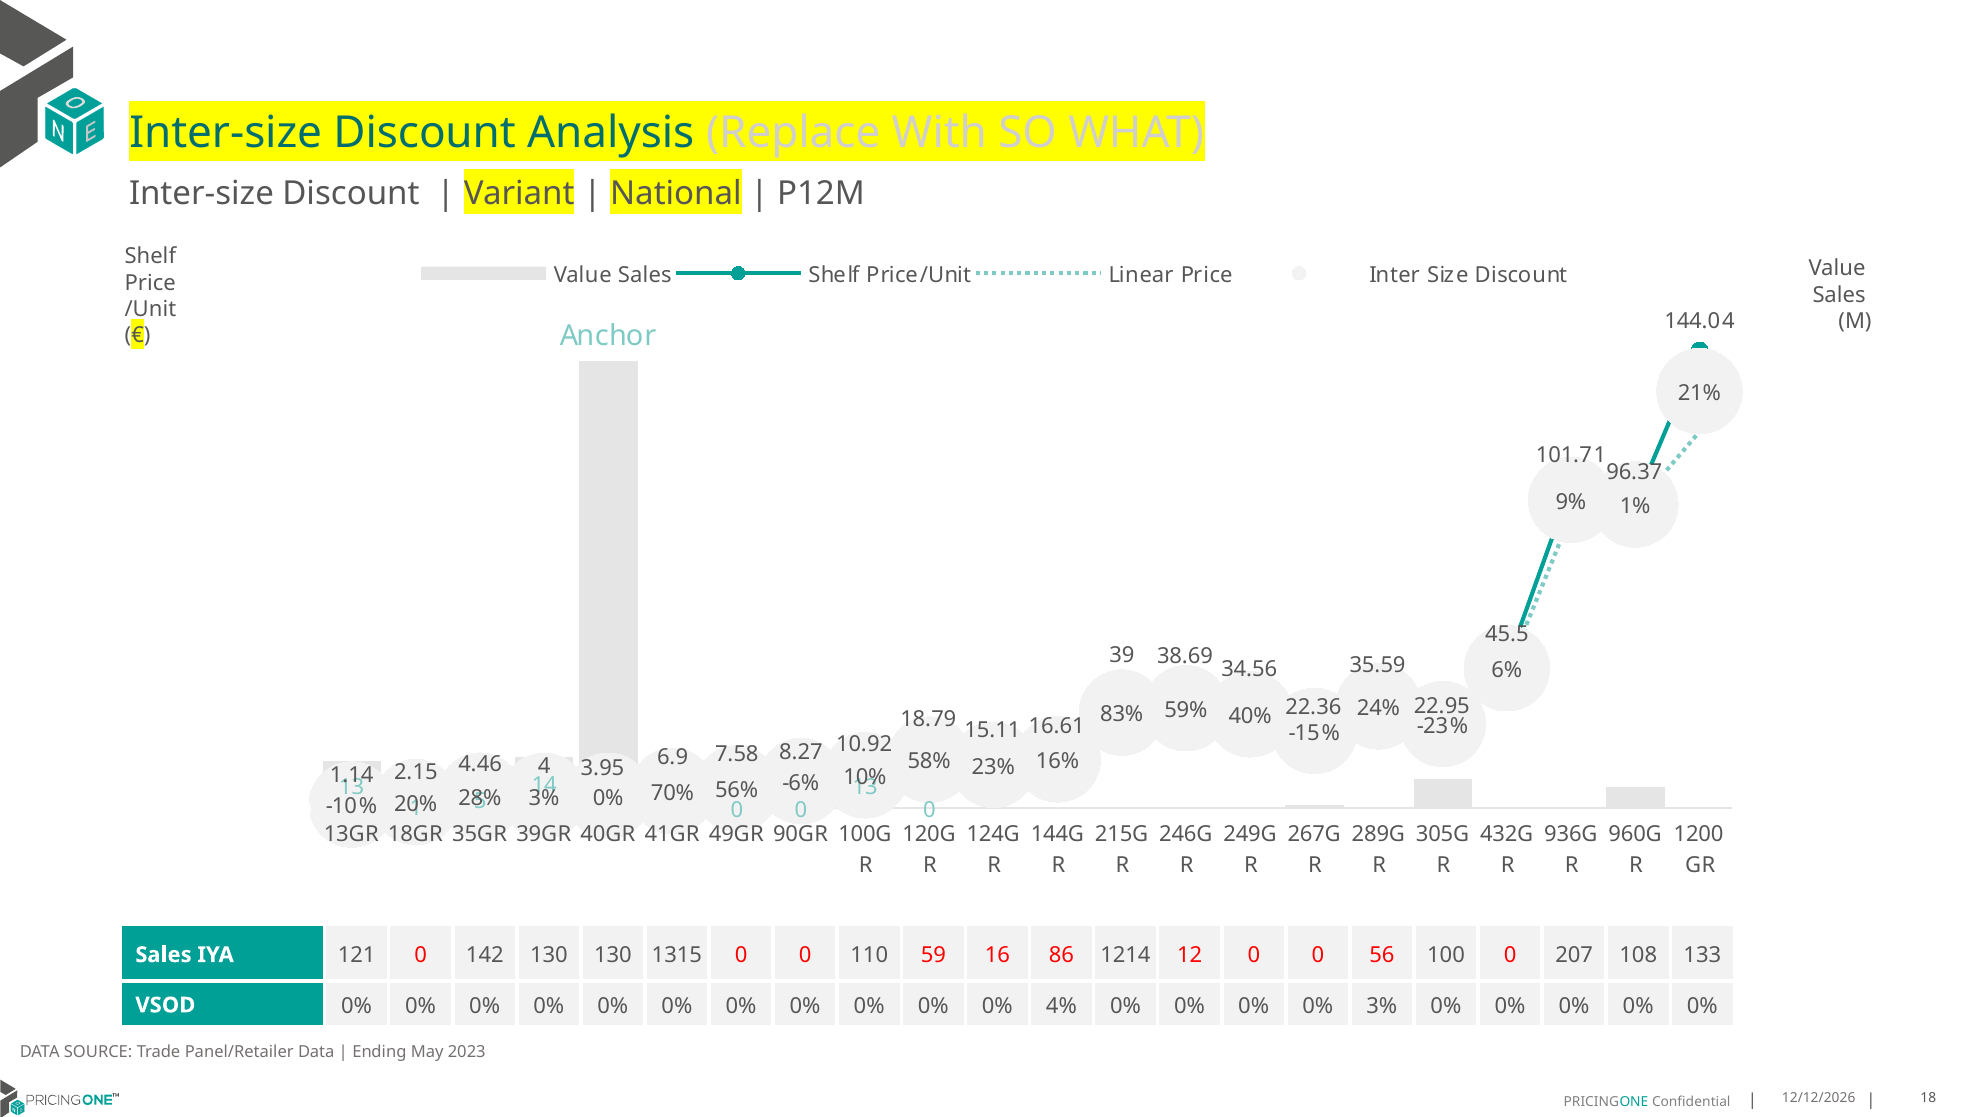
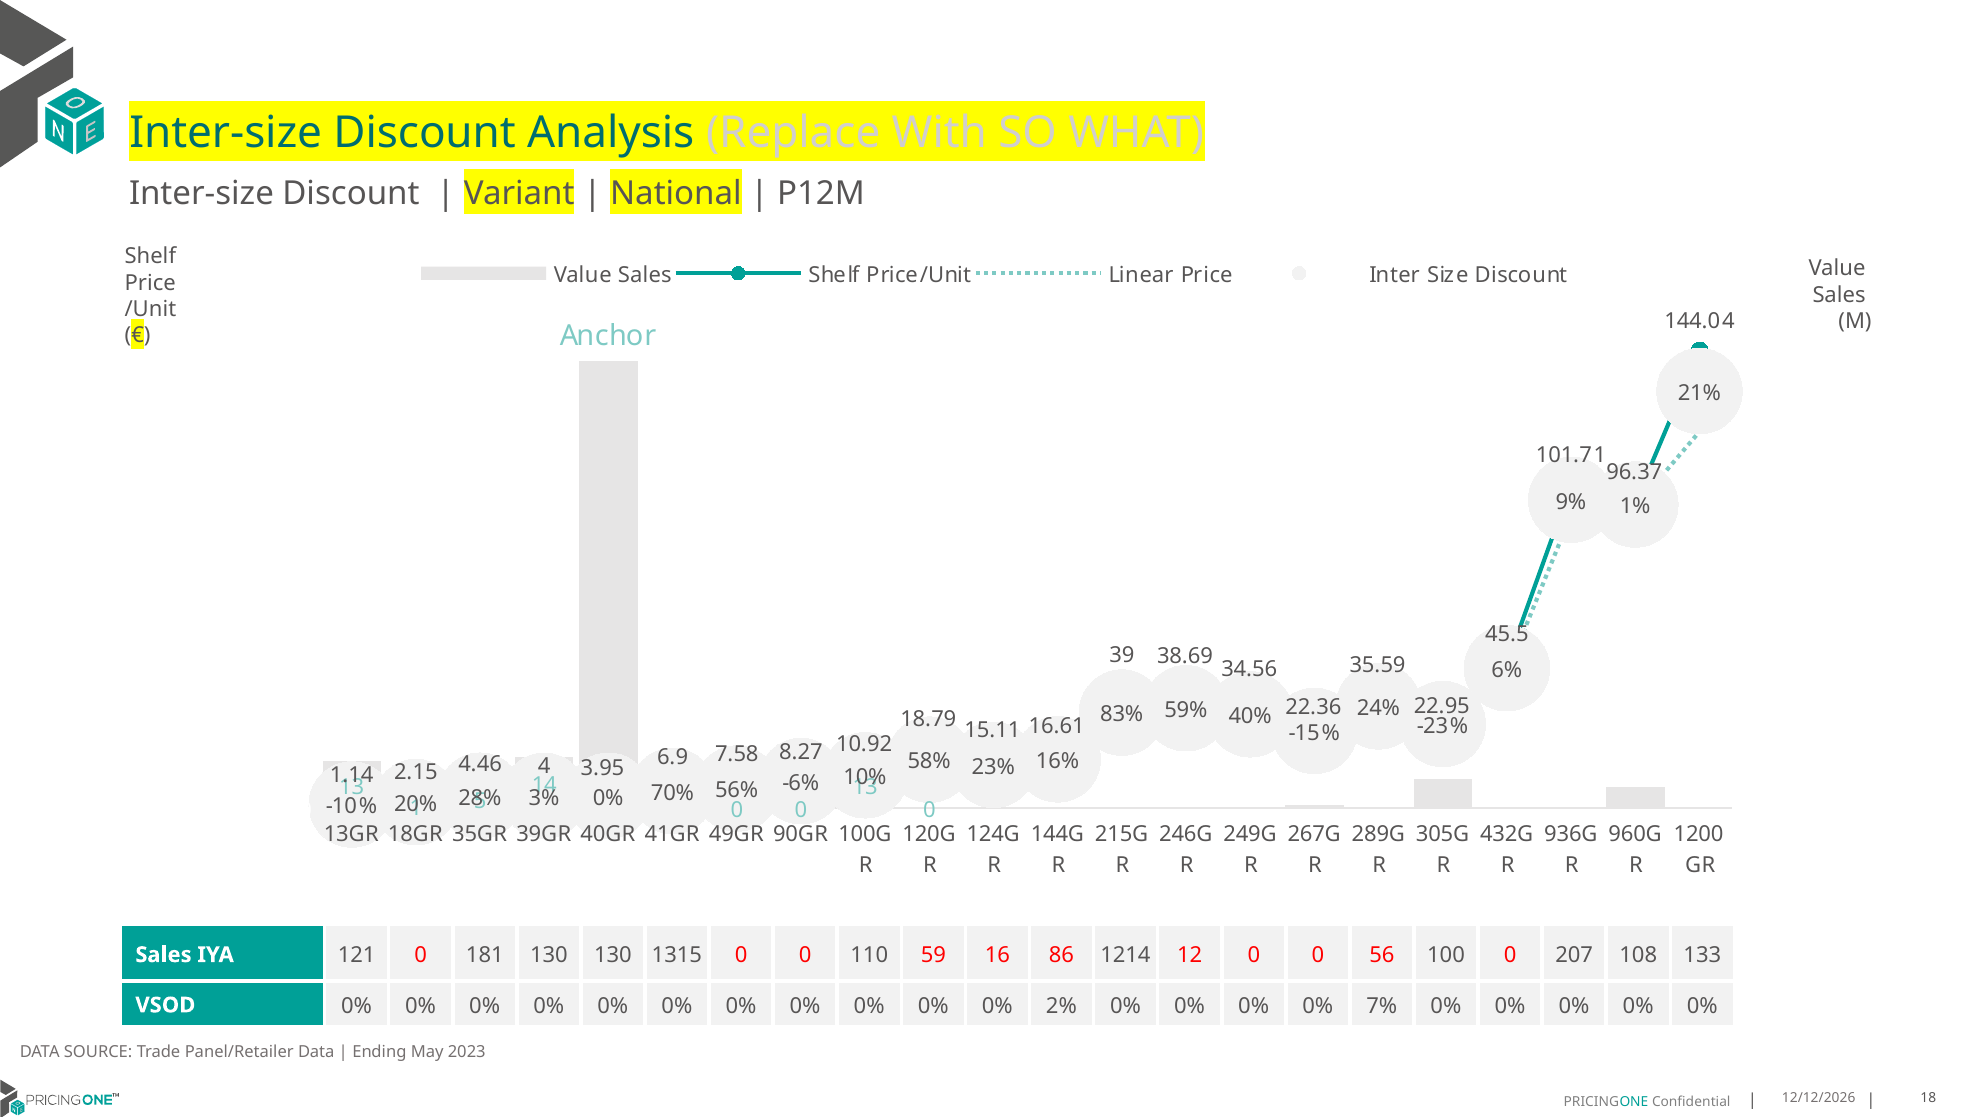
142: 142 -> 181 (485, 955)
4%: 4% -> 2% (1061, 1006)
0% 3%: 3% -> 7% (1382, 1006)
